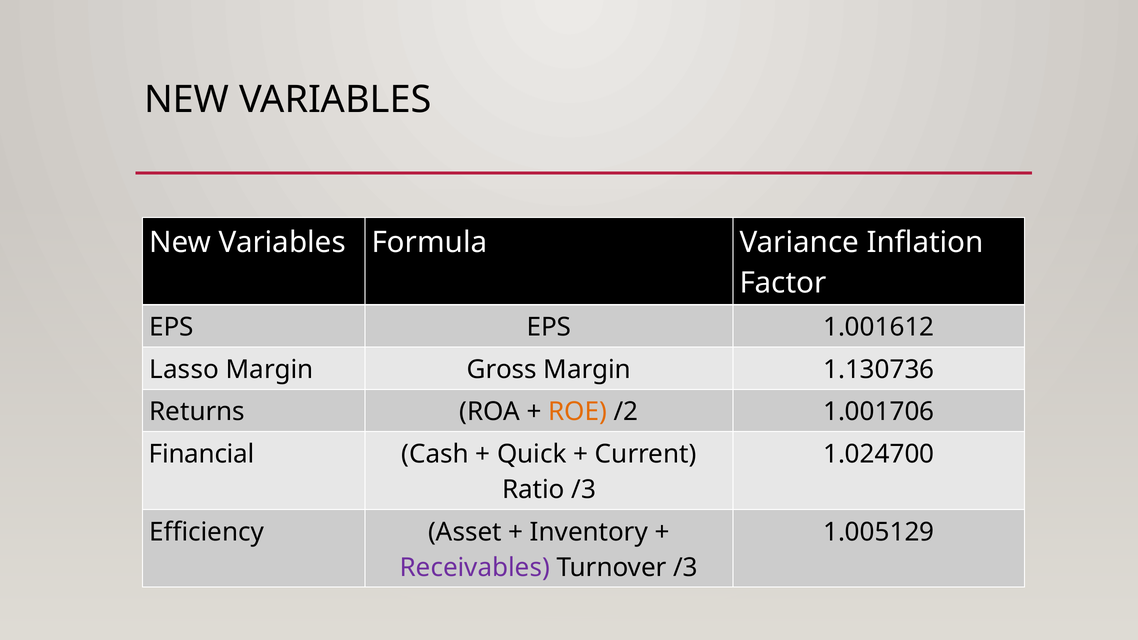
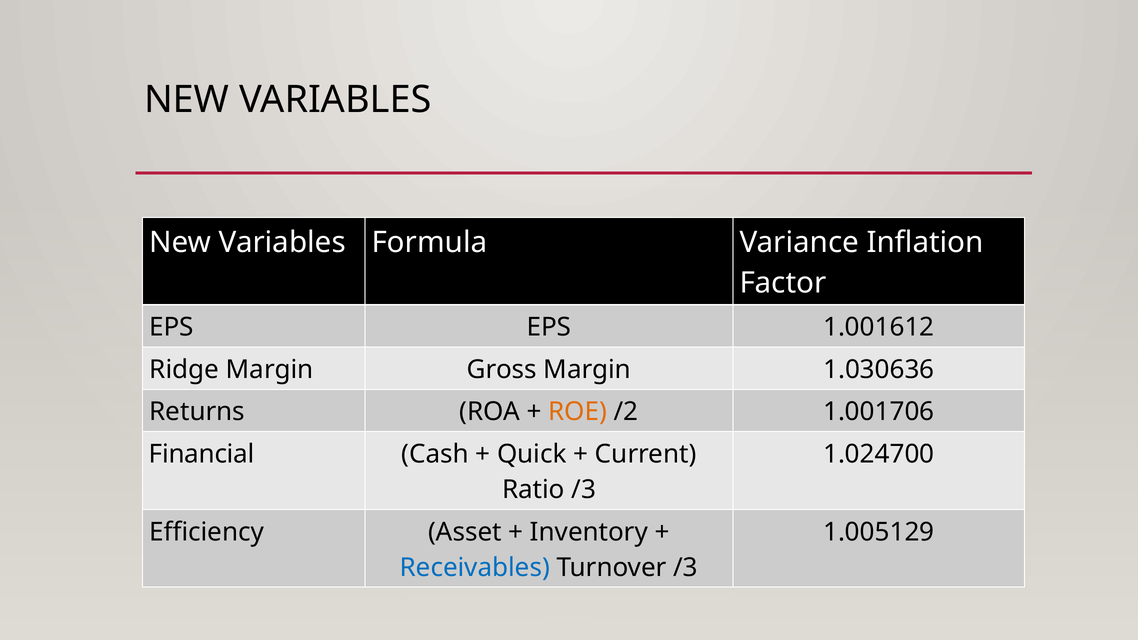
Lasso: Lasso -> Ridge (184, 370)
1.130736: 1.130736 -> 1.030636 (879, 370)
Receivables colour: purple -> blue (475, 568)
